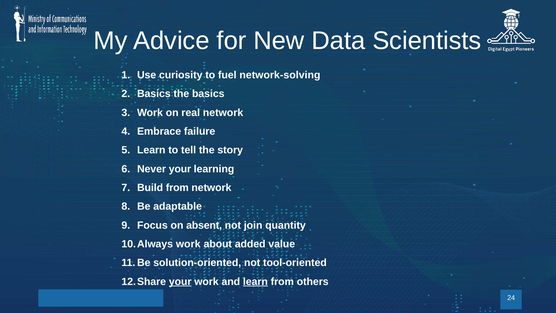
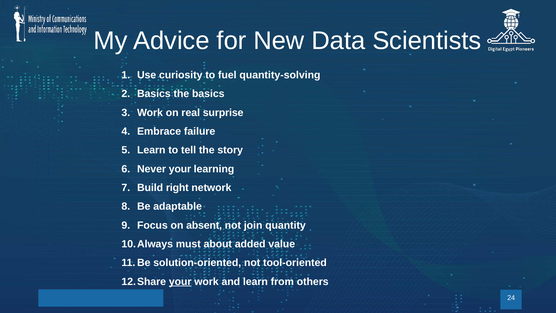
network-solving: network-solving -> quantity-solving (280, 75)
real network: network -> surprise (223, 113)
Build from: from -> right (177, 188)
work: work -> must (188, 244)
learn underline: present -> none (255, 281)
